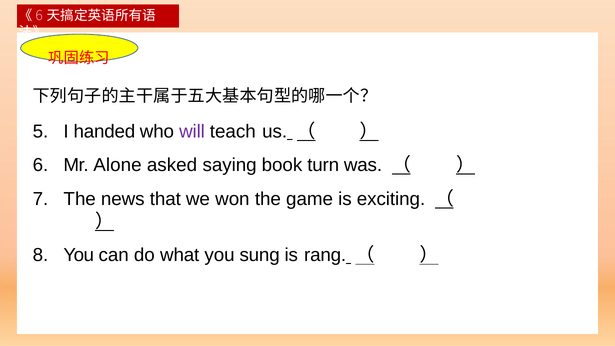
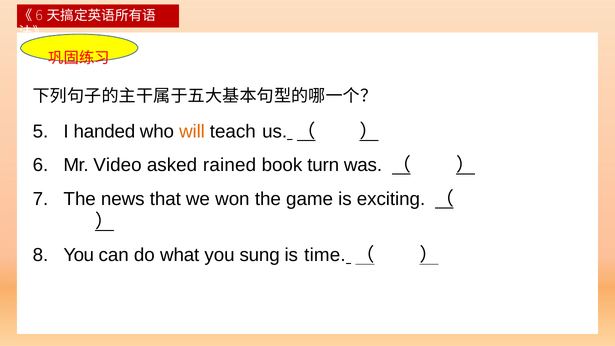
will colour: purple -> orange (192, 131)
Alone: Alone -> Video (117, 165)
saying: saying -> rained (230, 165)
rang: rang -> time (325, 256)
